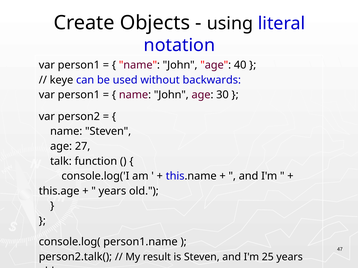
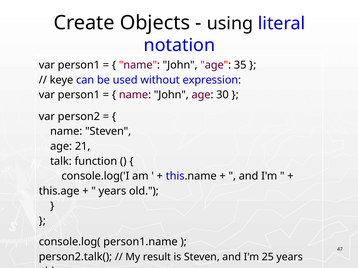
40: 40 -> 35 (240, 65)
backwards: backwards -> expression (212, 80)
27: 27 -> 21 (83, 147)
